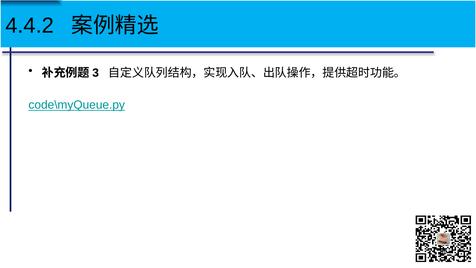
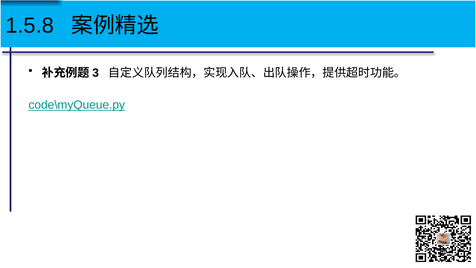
4.4.2: 4.4.2 -> 1.5.8 (30, 26)
